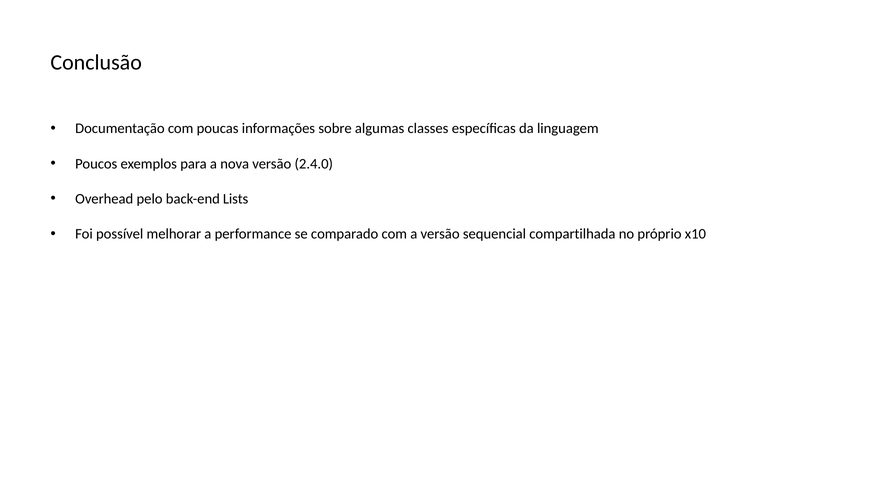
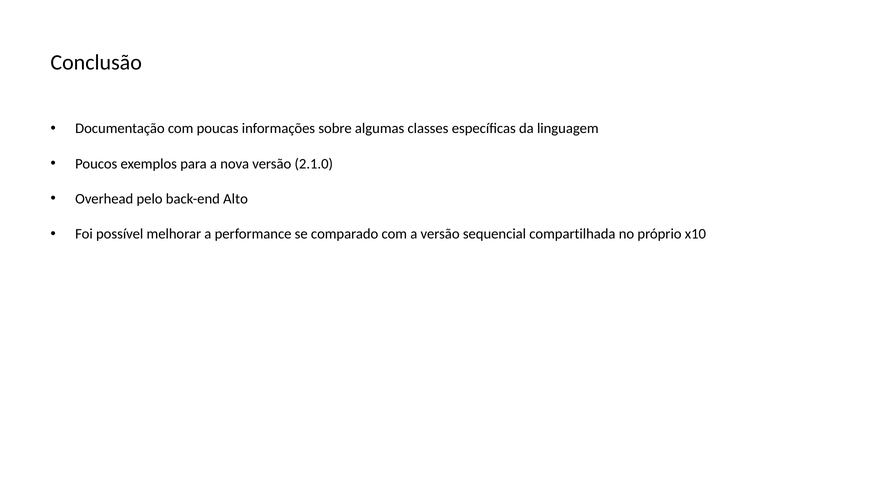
2.4.0: 2.4.0 -> 2.1.0 (314, 164)
Lists: Lists -> Alto (235, 199)
